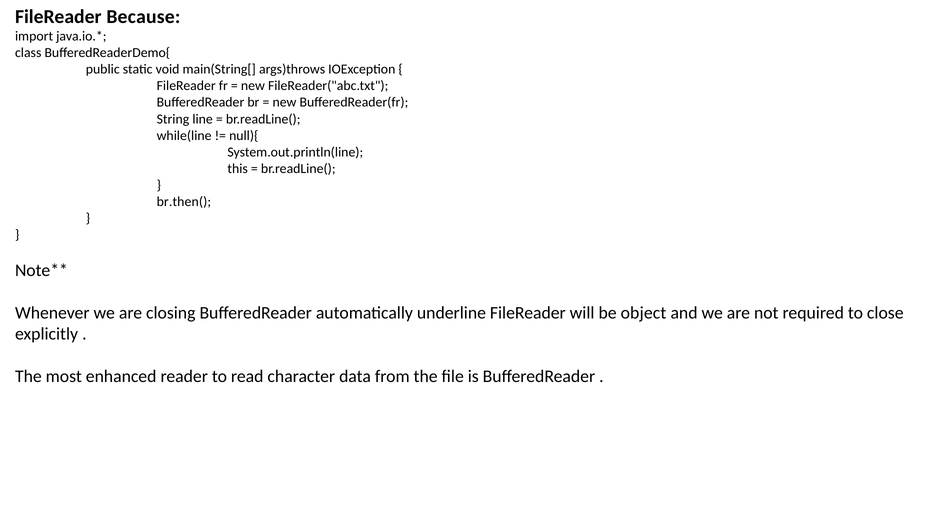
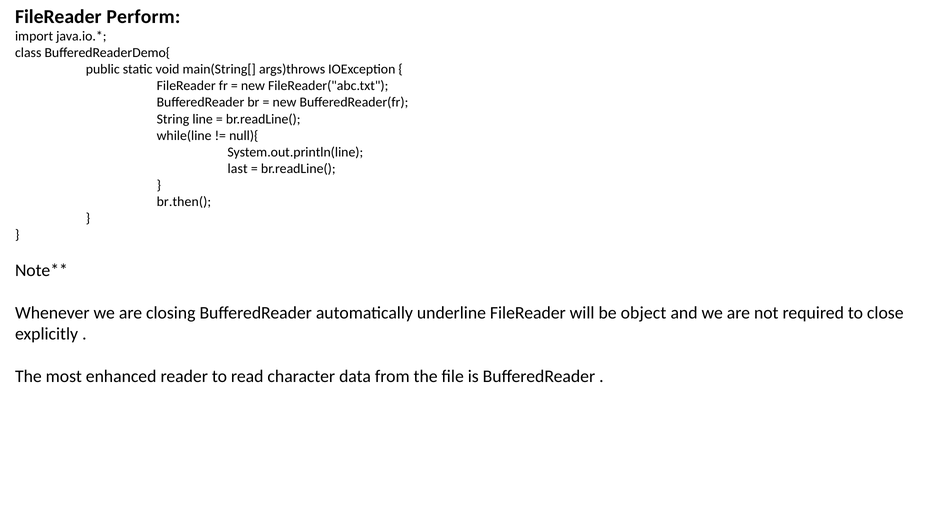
Because: Because -> Perform (143, 17)
this: this -> last (238, 169)
